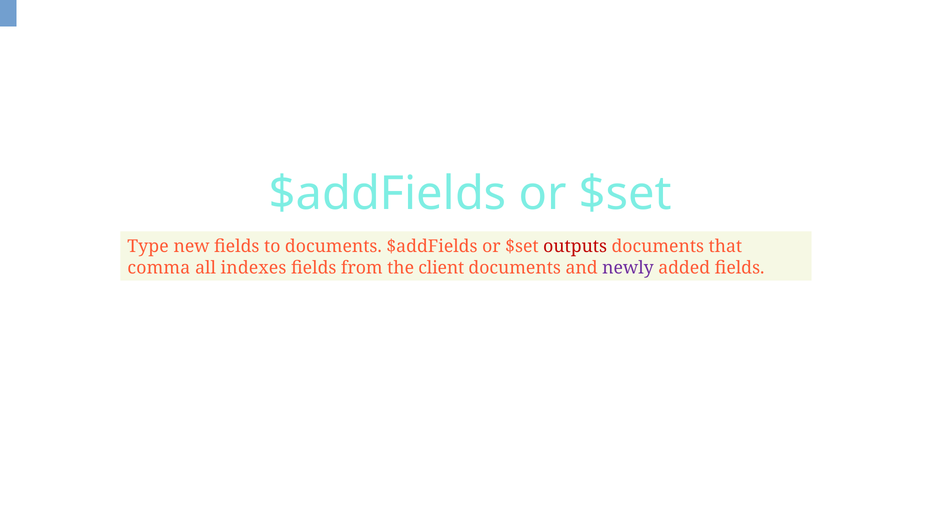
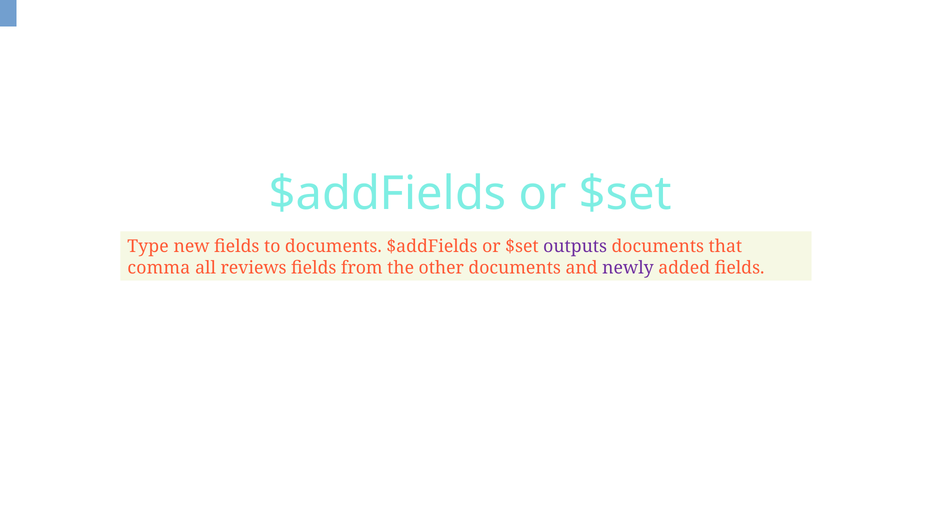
outputs colour: red -> purple (575, 247)
indexes: indexes -> reviews (254, 268)
client: client -> other (441, 268)
